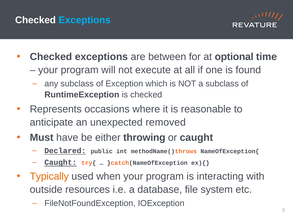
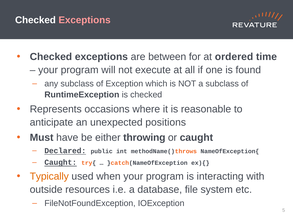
Exceptions colour: light blue -> pink (85, 20)
optional: optional -> ordered (234, 57)
removed: removed -> positions (166, 122)
